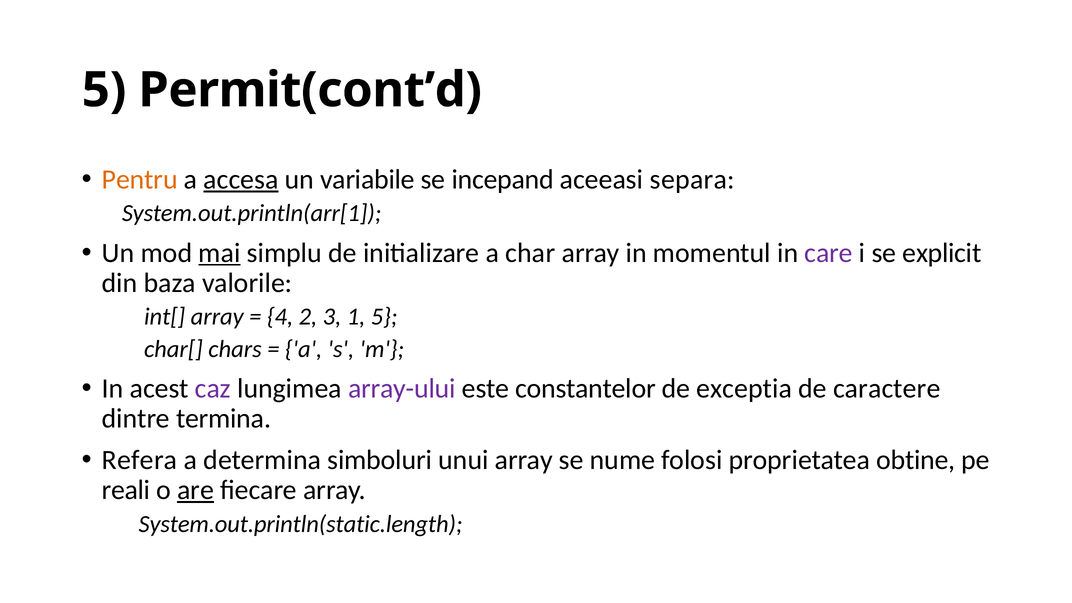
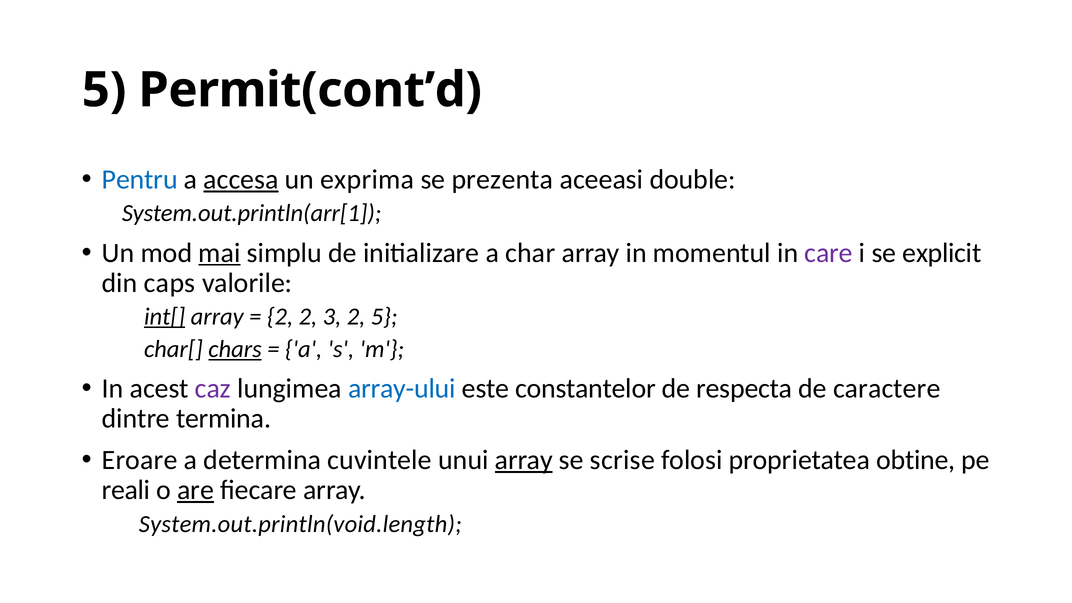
Pentru colour: orange -> blue (140, 179)
variabile: variabile -> exprima (367, 179)
incepand: incepand -> prezenta (502, 179)
separa: separa -> double (693, 179)
baza: baza -> caps (170, 283)
int[ underline: none -> present (165, 317)
4: 4 -> 2 (280, 317)
3 1: 1 -> 2 (356, 317)
chars underline: none -> present (235, 349)
array-ului colour: purple -> blue (402, 388)
exceptia: exceptia -> respecta (744, 388)
Refera: Refera -> Eroare (140, 460)
simboluri: simboluri -> cuvintele (380, 460)
array underline: none -> present (524, 460)
nume: nume -> scrise (622, 460)
System.out.println(static.length: System.out.println(static.length -> System.out.println(void.length (300, 524)
